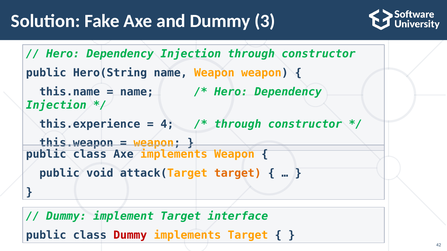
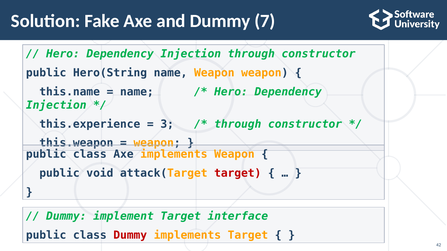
3: 3 -> 7 (265, 21)
4: 4 -> 3 (167, 124)
target colour: orange -> red (238, 173)
